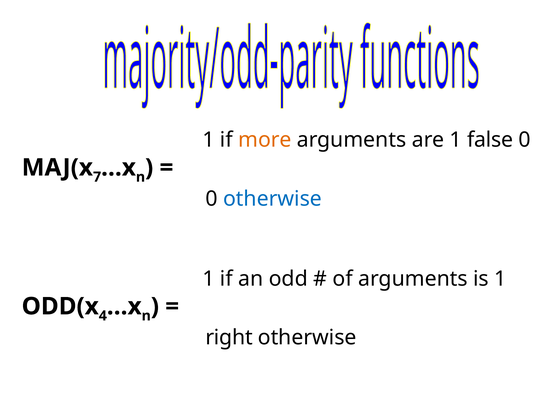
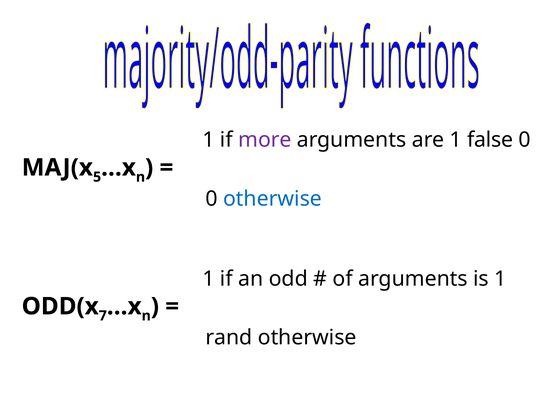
more colour: orange -> purple (265, 140)
7: 7 -> 5 (97, 177)
4: 4 -> 7 (103, 316)
right: right -> rand (229, 338)
